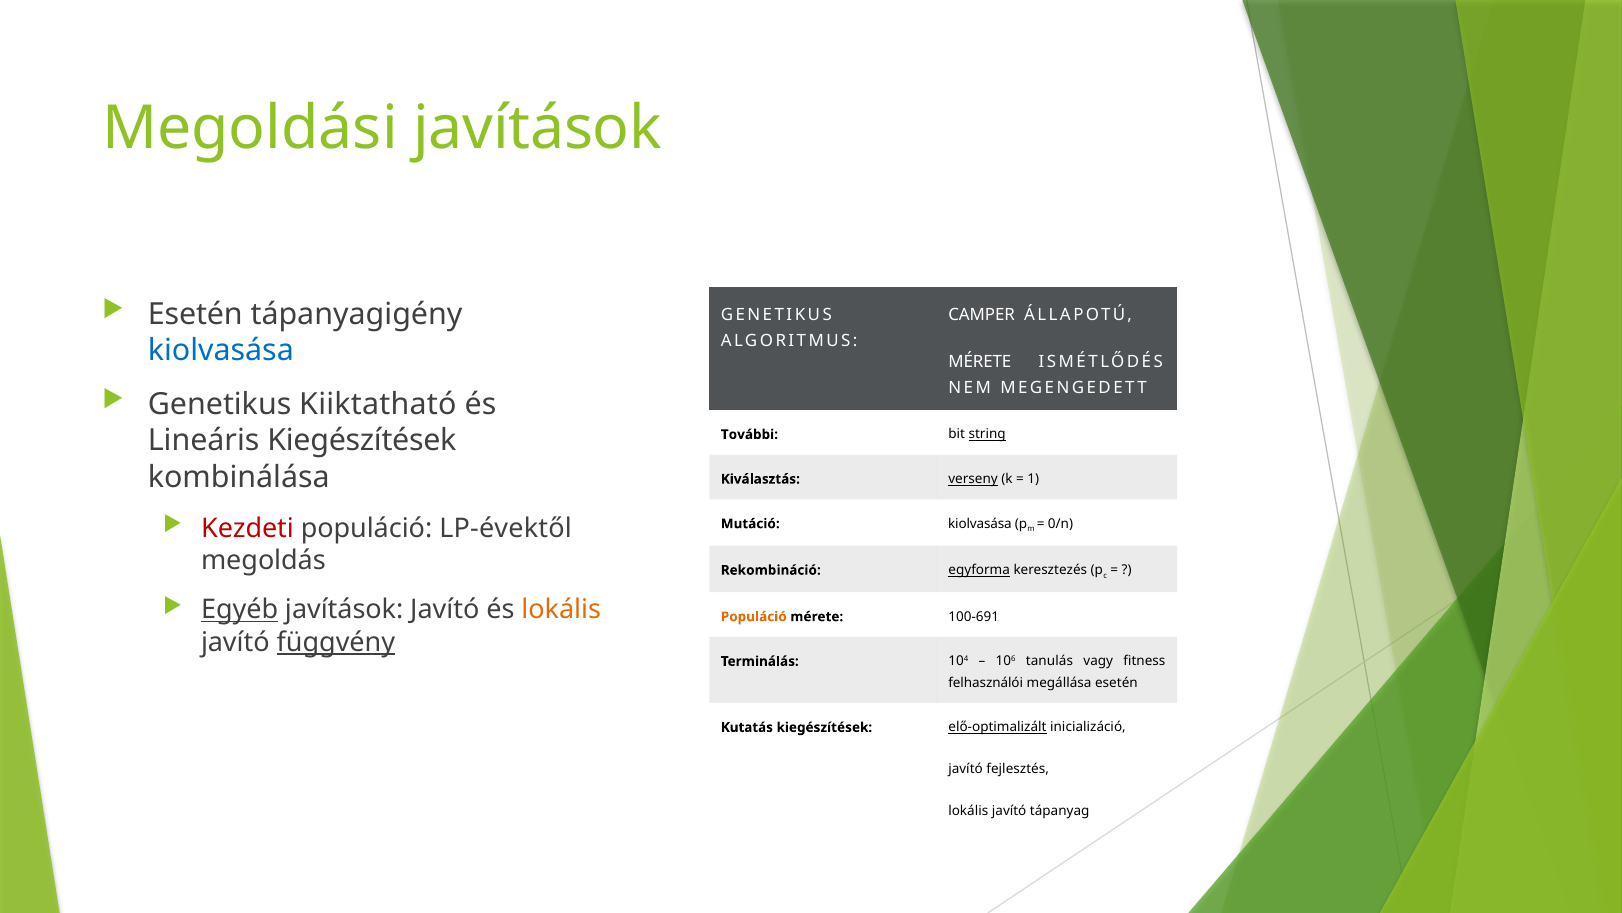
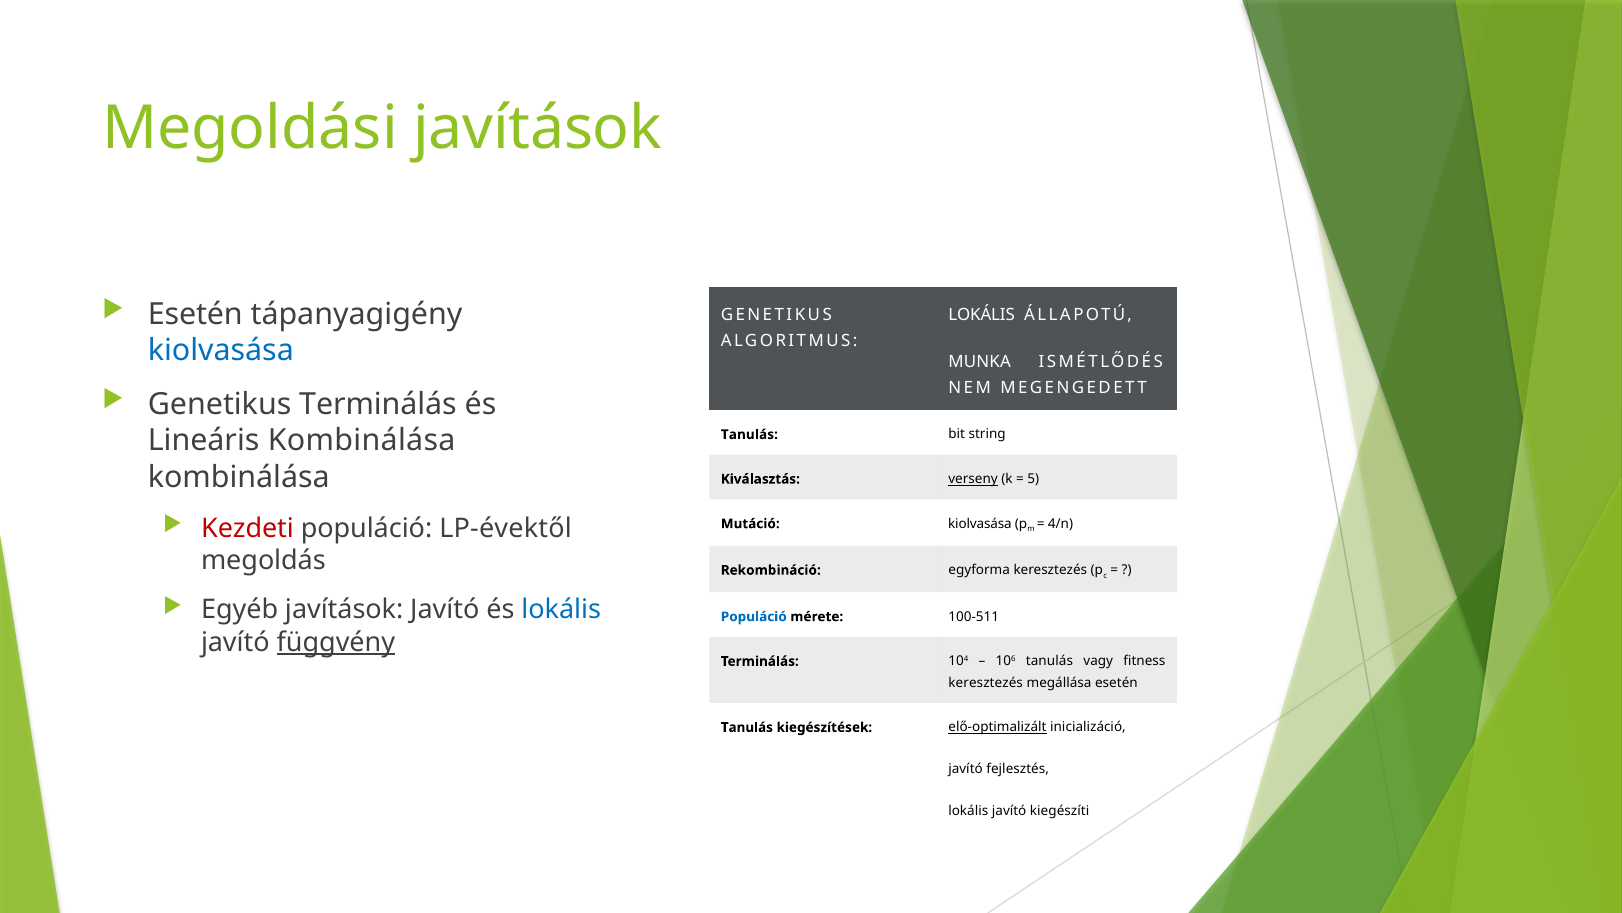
CAMPER: CAMPER -> LOKÁLIS (982, 315)
MÉRETE: MÉRETE -> MUNKA (980, 361)
Genetikus Kiiktatható: Kiiktatható -> Terminálás (378, 404)
Lineáris Kiegészítések: Kiegészítések -> Kombinálása (362, 440)
További: További -> Tanulás (749, 434)
string underline: present -> none (987, 434)
1: 1 -> 5 (1033, 479)
0/n: 0/n -> 4/n (1061, 524)
egyforma underline: present -> none (979, 570)
Egyéb underline: present -> none (240, 610)
lokális colour: orange -> blue (561, 610)
Populáció colour: orange -> blue (754, 616)
100-691: 100-691 -> 100-511 (974, 616)
felhasználói: felhasználói -> keresztezés (986, 682)
Kutatás: Kutatás -> Tanulás (747, 727)
tápanyag: tápanyag -> kiegészíti (1060, 810)
